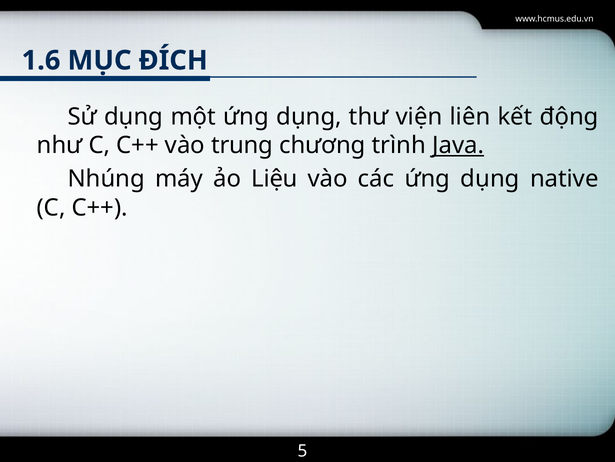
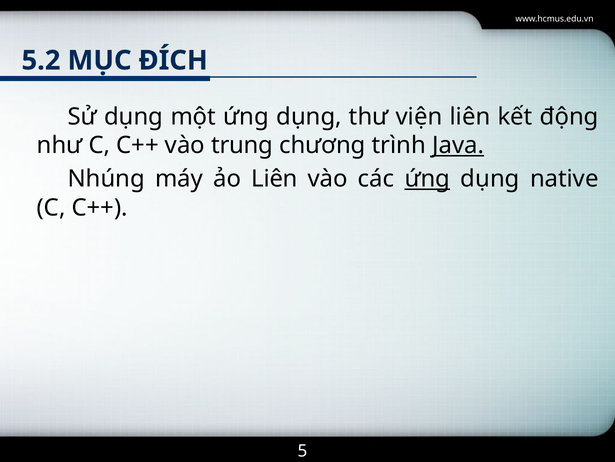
1.6: 1.6 -> 5.2 (41, 60)
ảo Liệu: Liệu -> Liên (275, 179)
ứng underline: none -> present (427, 179)
